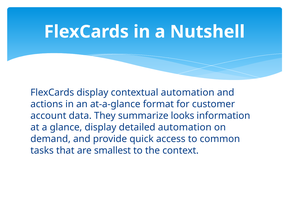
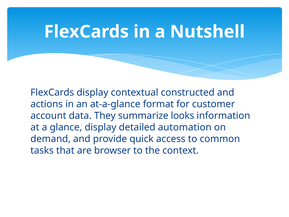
contextual automation: automation -> constructed (188, 92)
smallest: smallest -> browser (112, 150)
